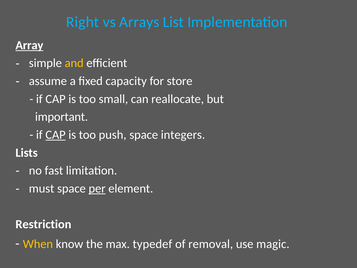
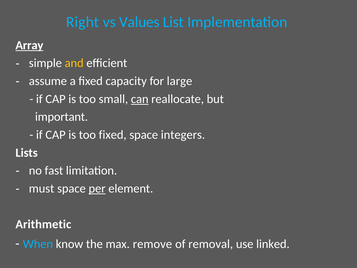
Arrays: Arrays -> Values (139, 22)
store: store -> large (180, 81)
can underline: none -> present (140, 99)
CAP underline: present -> none (56, 135)
too push: push -> fixed (113, 135)
Restriction: Restriction -> Arithmetic (43, 224)
When colour: yellow -> light blue (38, 244)
typedef: typedef -> remove (152, 244)
magic: magic -> linked (273, 244)
